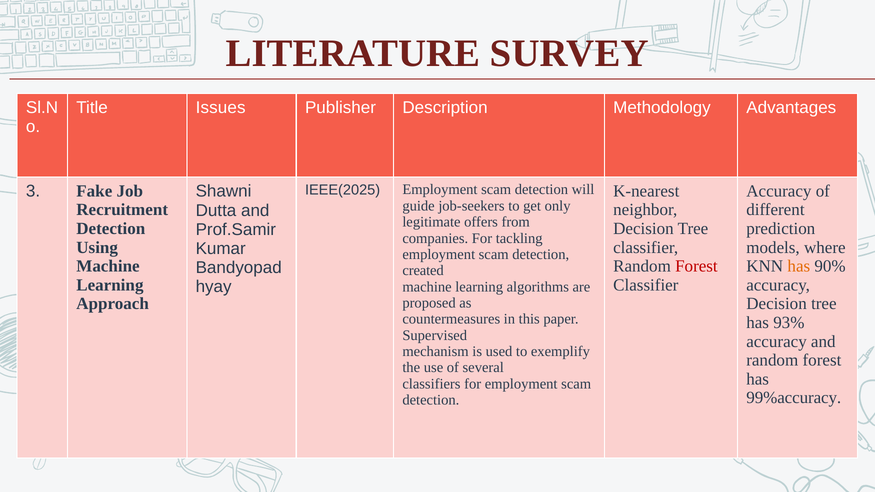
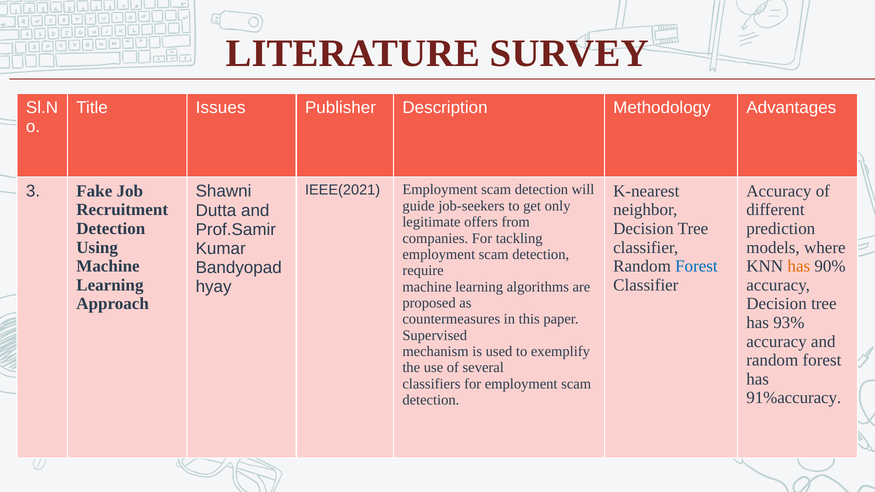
IEEE(2025: IEEE(2025 -> IEEE(2021 (343, 190)
Forest colour: red -> blue (696, 266)
created: created -> require (423, 271)
99%accuracy: 99%accuracy -> 91%accuracy (794, 398)
